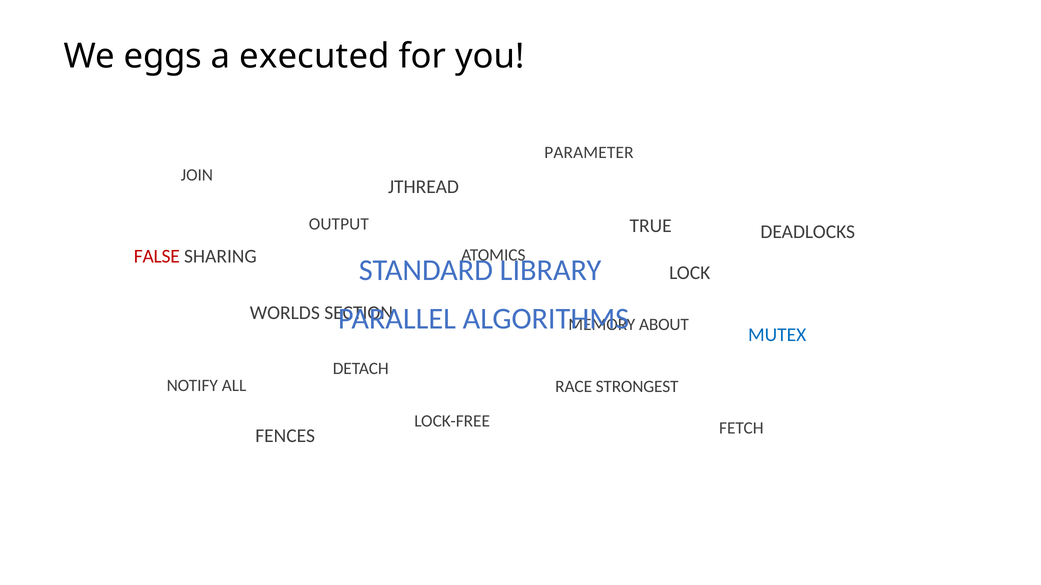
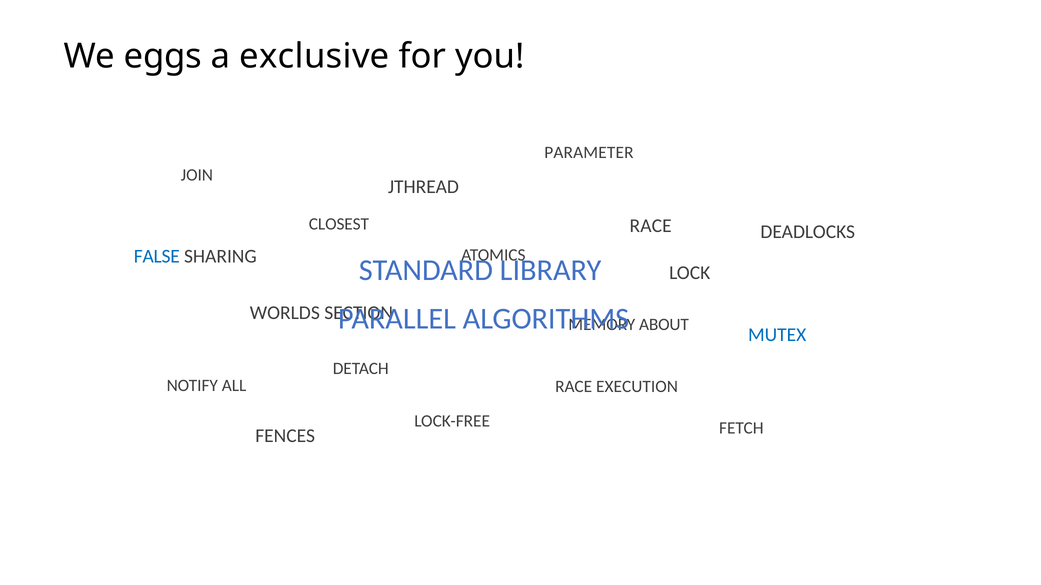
executed: executed -> exclusive (314, 56)
OUTPUT: OUTPUT -> CLOSEST (339, 224)
TRUE: TRUE -> RACE (651, 226)
FALSE colour: red -> blue (157, 257)
STRONGEST: STRONGEST -> EXECUTION (637, 387)
